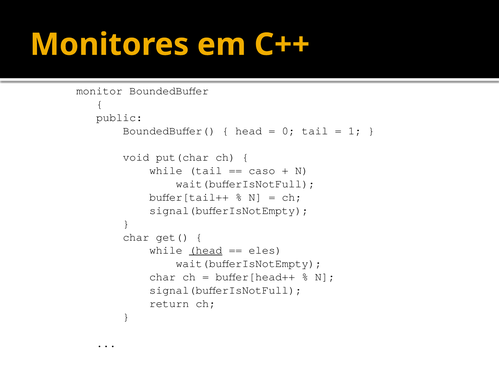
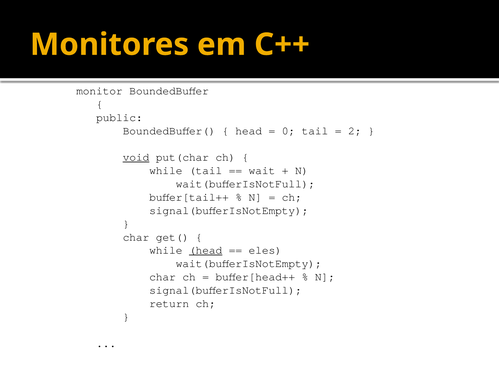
1: 1 -> 2 (355, 131)
void underline: none -> present (136, 157)
caso: caso -> wait (262, 171)
